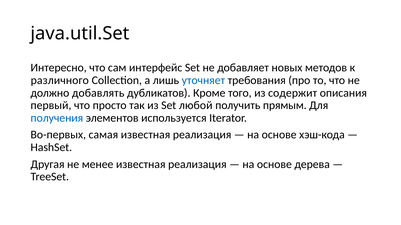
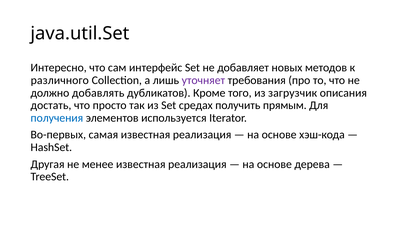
уточняет colour: blue -> purple (203, 80)
содержит: содержит -> загрузчик (293, 93)
первый: первый -> достать (51, 106)
любой: любой -> средах (196, 106)
